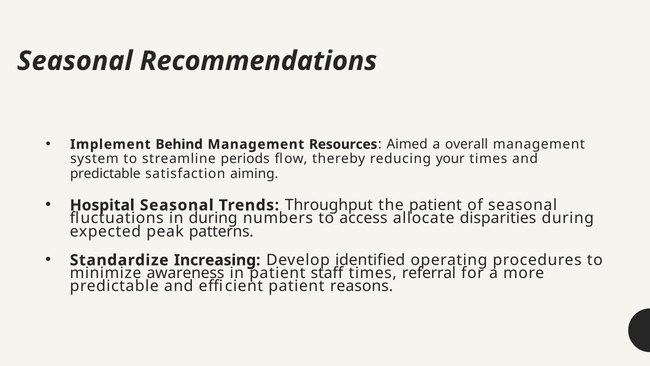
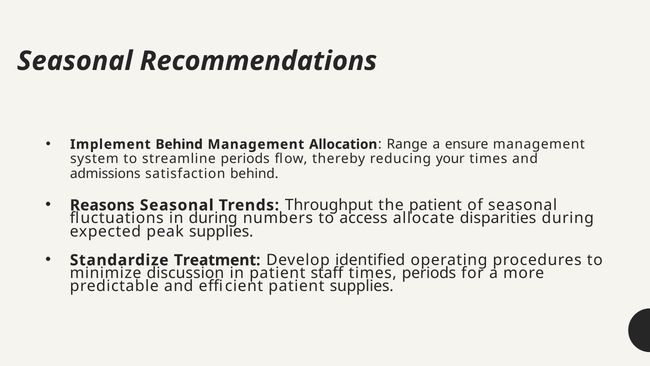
Resources: Resources -> Allocation (343, 144)
Aimed: Aimed -> Range (407, 144)
overall: overall -> ensure (467, 144)
predictable: predictable -> admissions (105, 173)
satisfaction aiming: aiming -> behind (254, 173)
Hospital: Hospital -> Reasons (102, 205)
peak patterns: patterns -> supplies (221, 231)
Increasing: Increasing -> Treatment (217, 260)
awareness: awareness -> discussion (185, 273)
times referral: referral -> periods (429, 273)
patient reasons: reasons -> supplies (362, 286)
